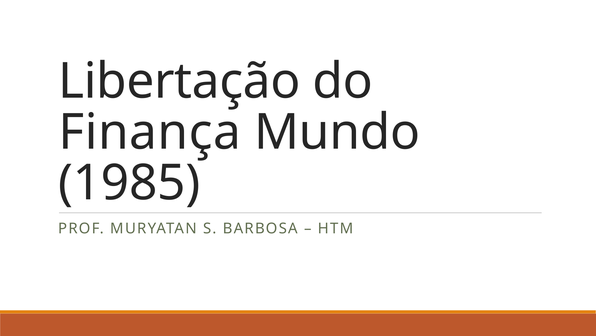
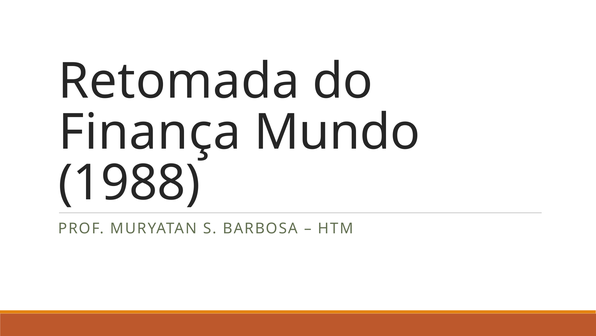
Libertação: Libertação -> Retomada (179, 81)
1985: 1985 -> 1988 (129, 183)
